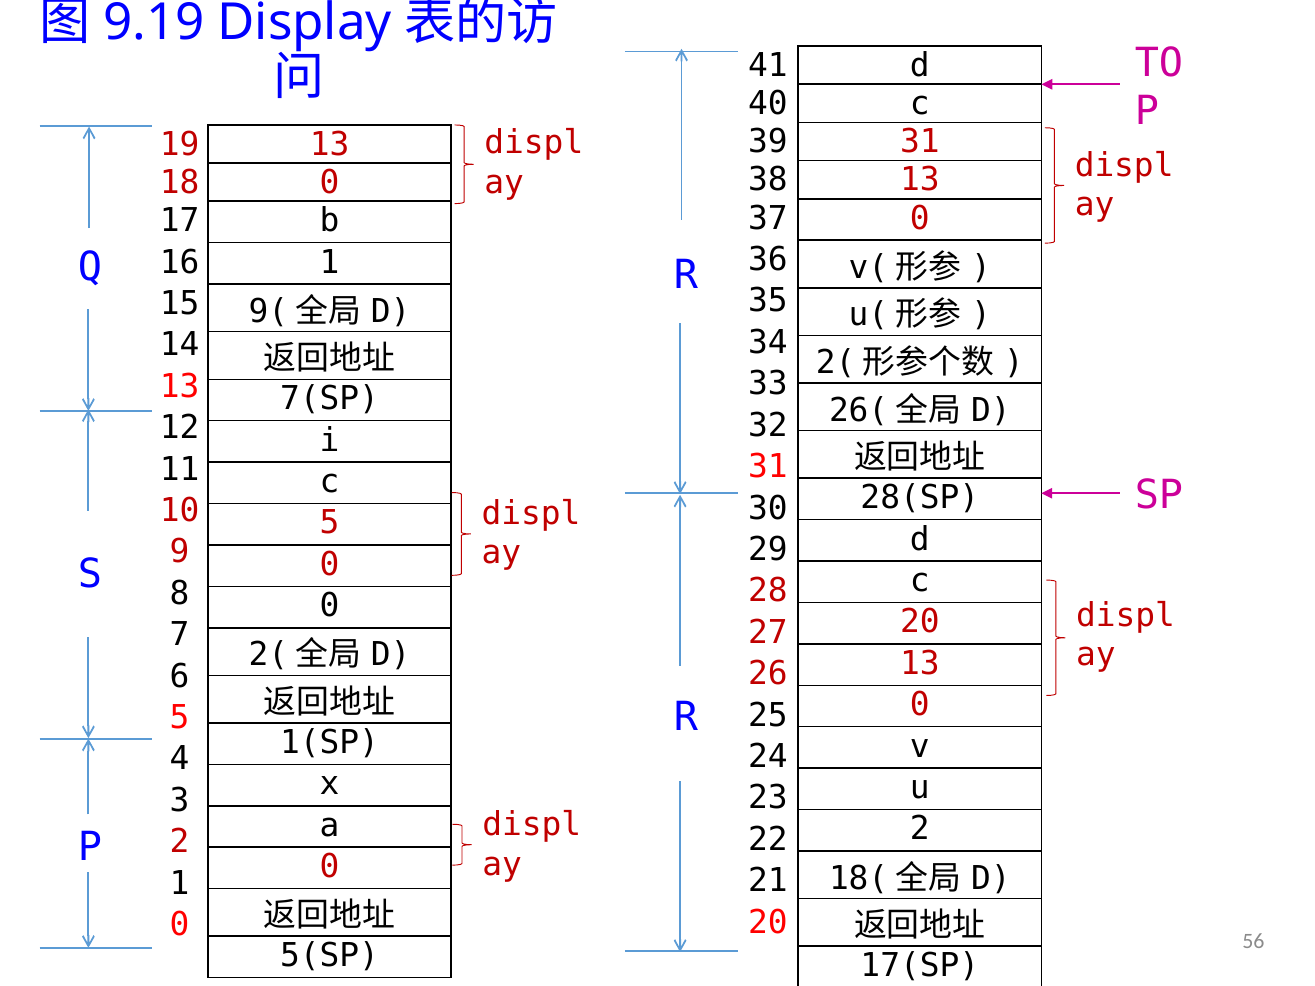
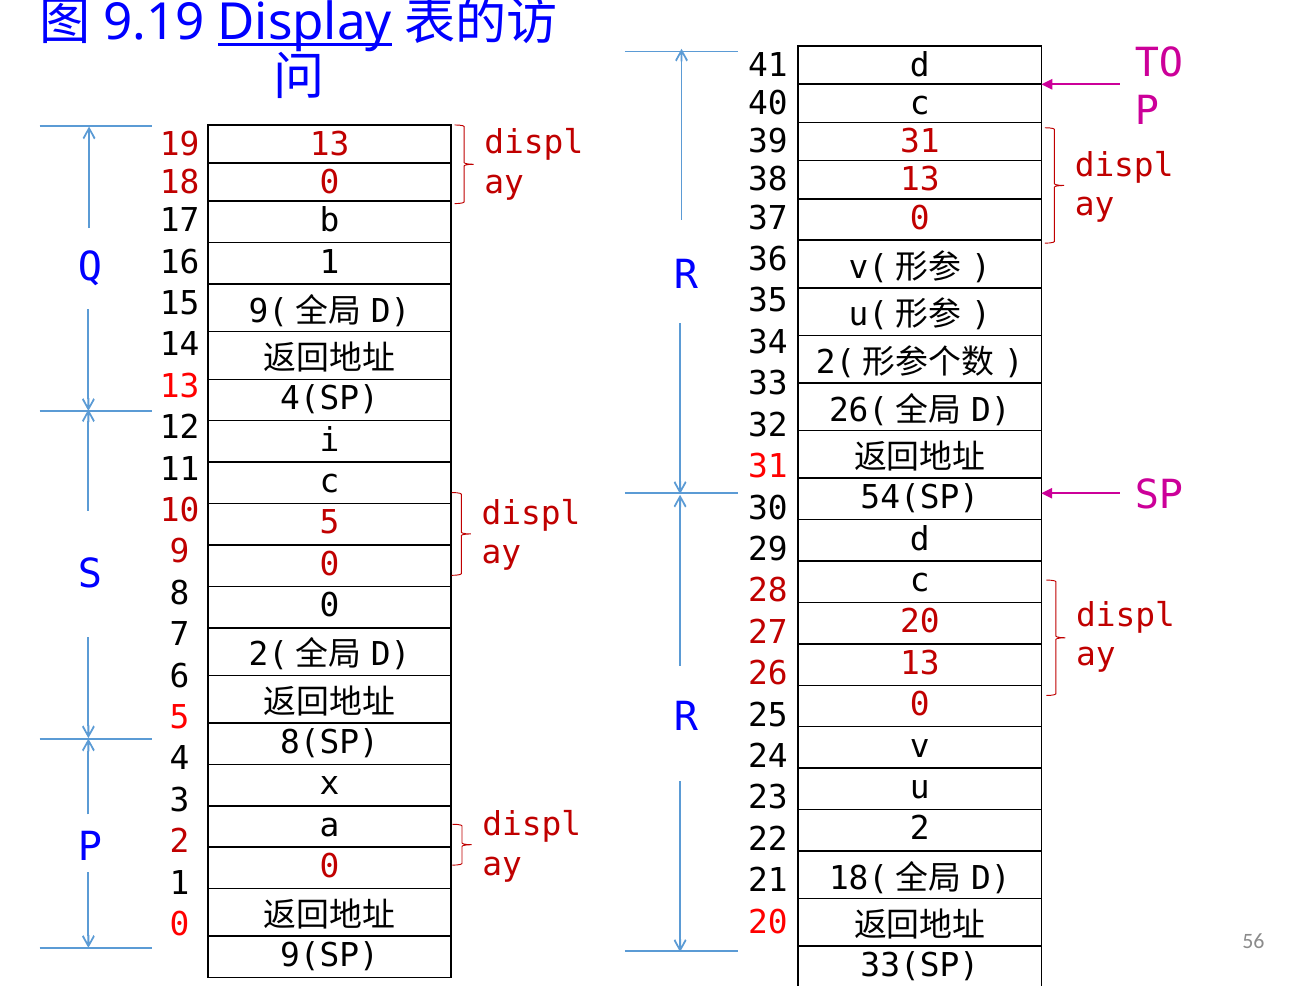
Display underline: none -> present (305, 23)
7(SP: 7(SP -> 4(SP (330, 399)
28(SP: 28(SP -> 54(SP (920, 498)
1(SP: 1(SP -> 8(SP (330, 743)
5(SP: 5(SP -> 9(SP (330, 956)
17(SP: 17(SP -> 33(SP (920, 966)
